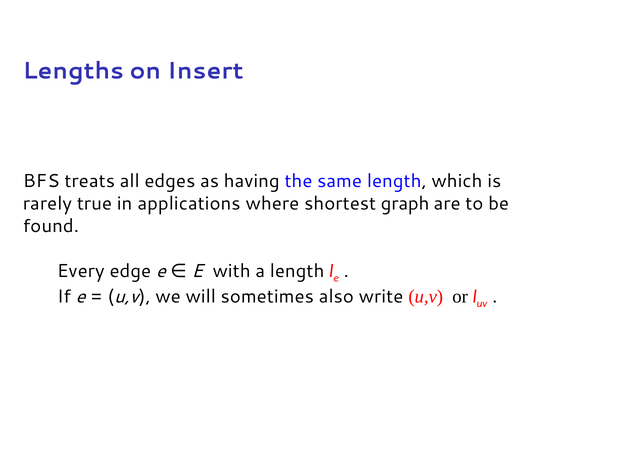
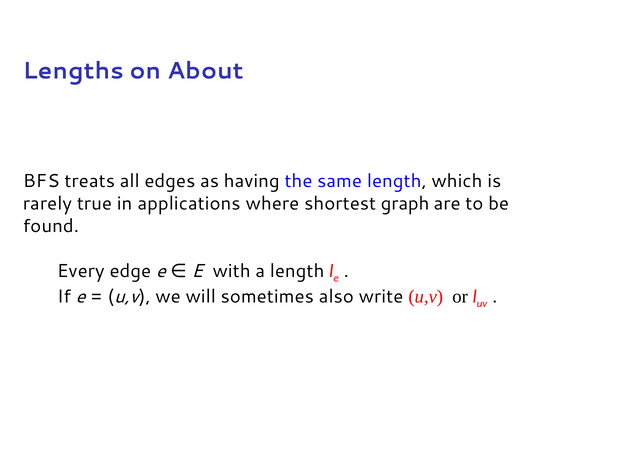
Insert: Insert -> About (206, 71)
